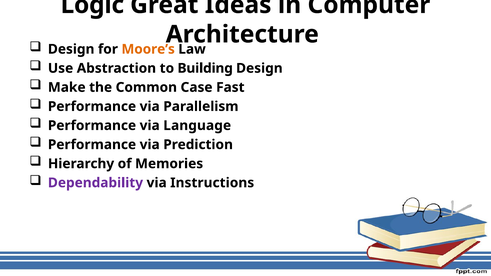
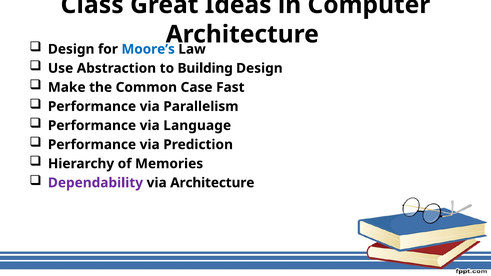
Logic: Logic -> Class (92, 5)
Moore’s colour: orange -> blue (148, 49)
via Instructions: Instructions -> Architecture (212, 183)
